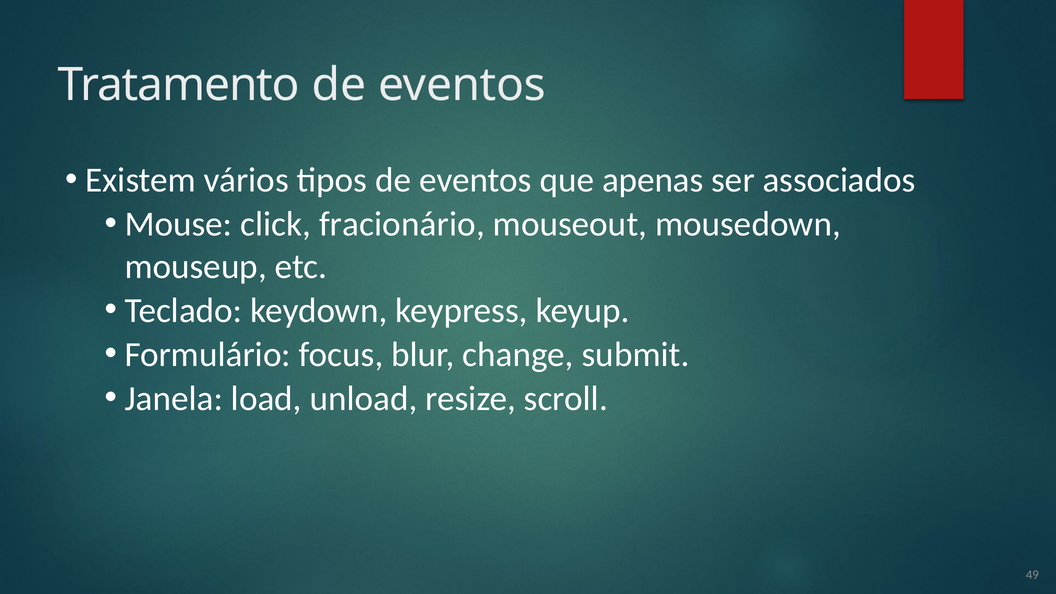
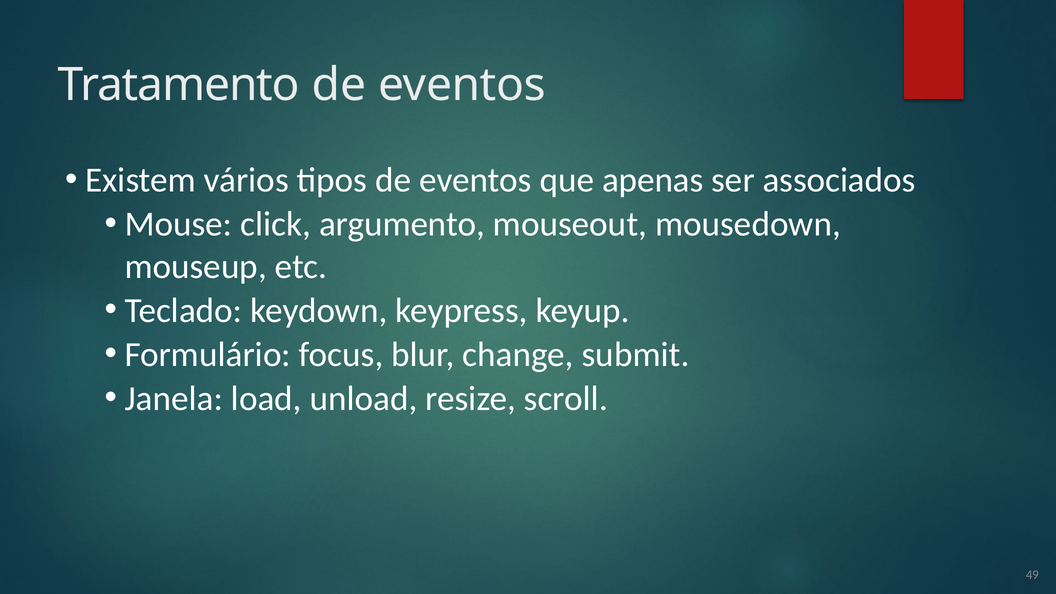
fracionário: fracionário -> argumento (402, 224)
